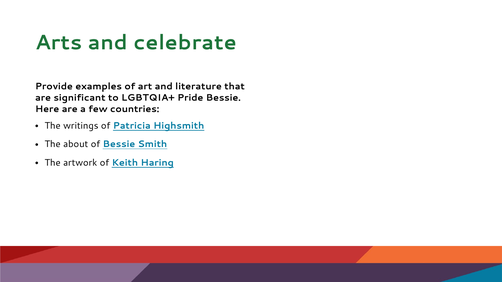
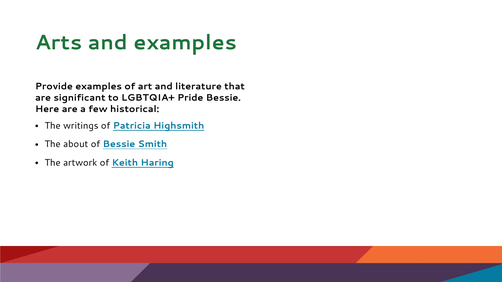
and celebrate: celebrate -> examples (185, 43)
countries: countries -> historical (135, 109)
